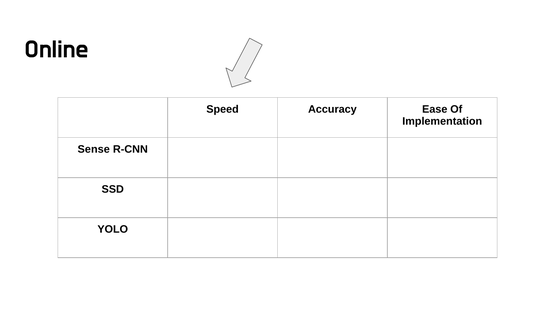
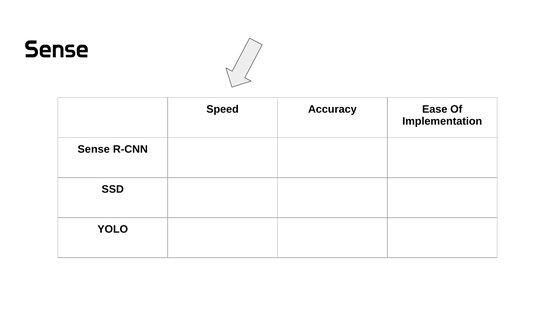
Online: Online -> Sense (57, 49)
